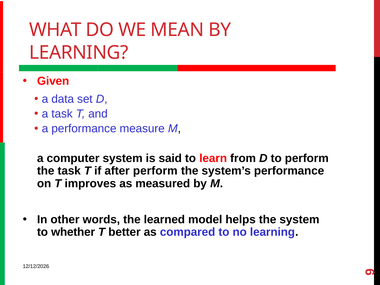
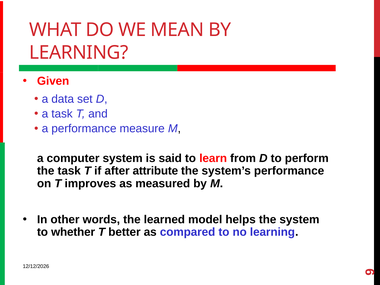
after perform: perform -> attribute (155, 171)
